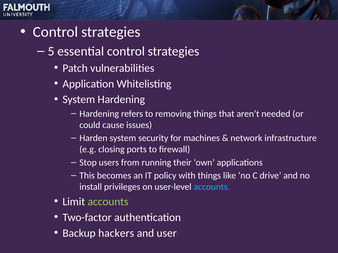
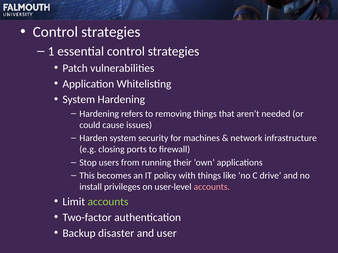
5: 5 -> 1 (51, 51)
accounts colour: light blue -> pink (212, 187)
hackers: hackers -> disaster (116, 234)
